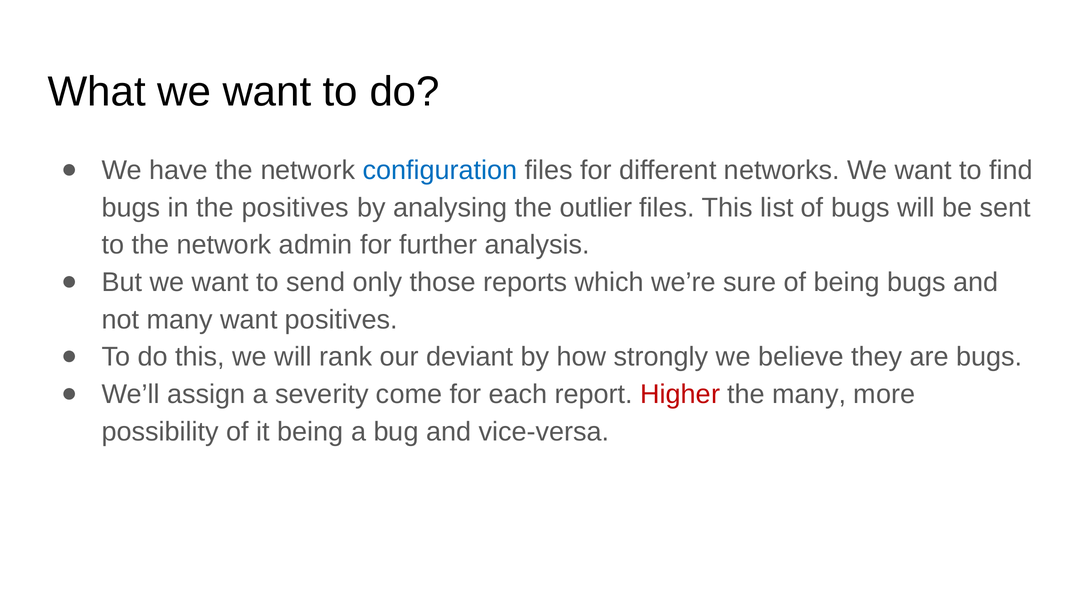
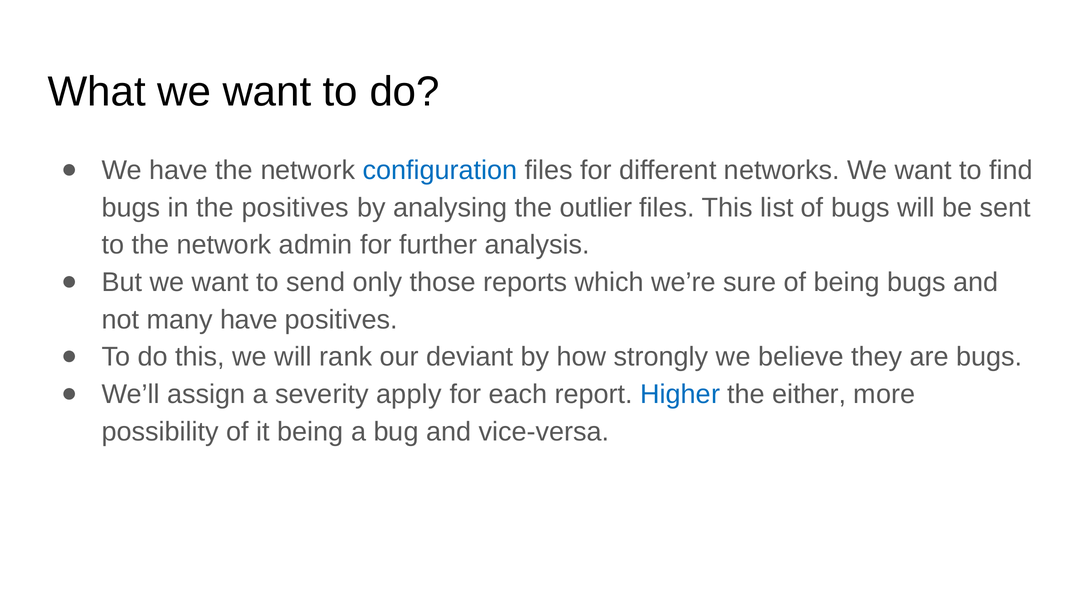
many want: want -> have (249, 319)
come: come -> apply (409, 394)
Higher colour: red -> blue (680, 394)
the many: many -> either (809, 394)
